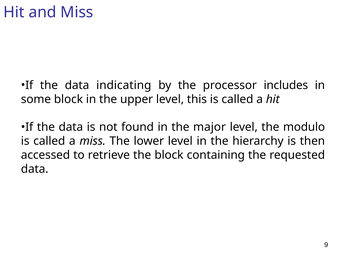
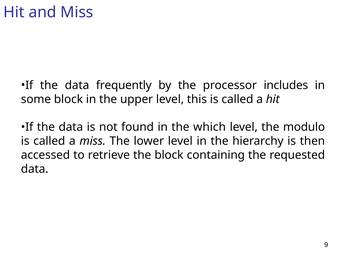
indicating: indicating -> frequently (124, 85)
major: major -> which (210, 127)
